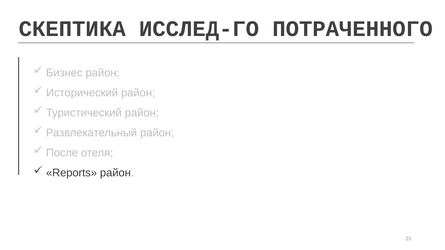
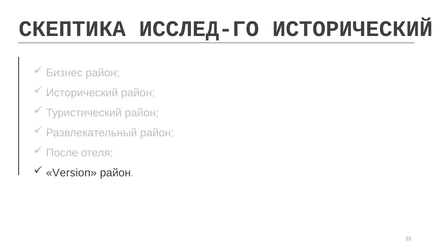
ИССЛЕД-ГО ПОТРАЧЕННОГО: ПОТРАЧЕННОГО -> ИСТОРИЧЕСКИЙ (353, 29)
Reports: Reports -> Version (71, 173)
